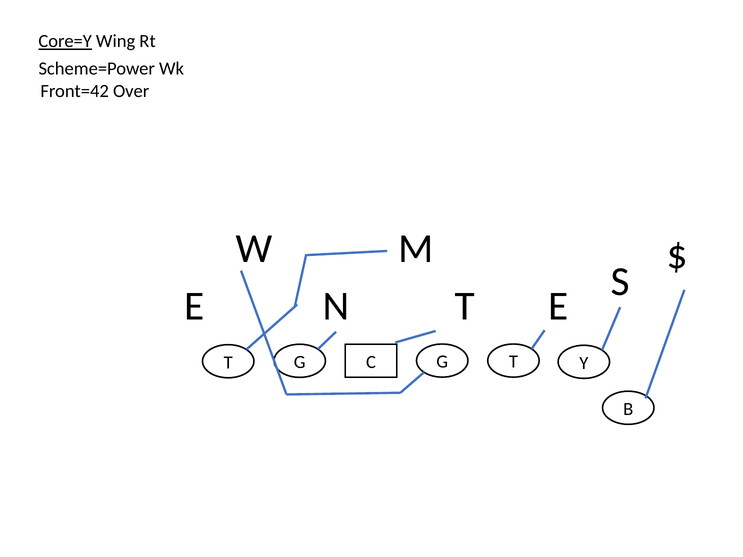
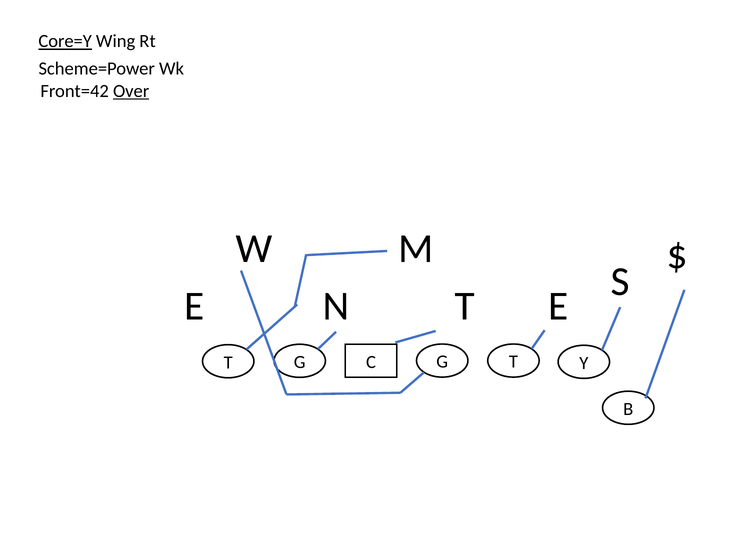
Over underline: none -> present (131, 91)
